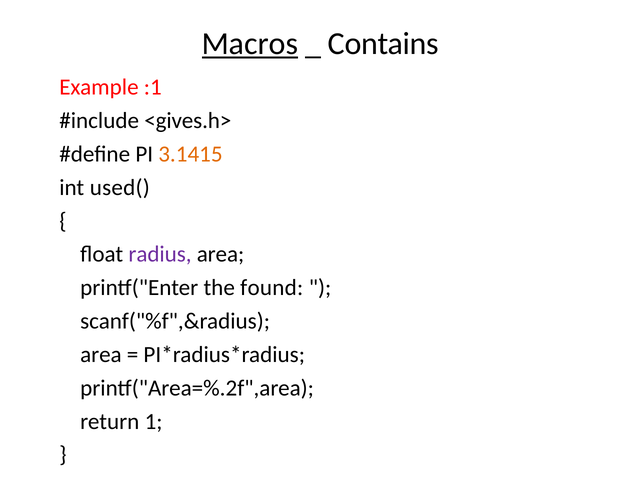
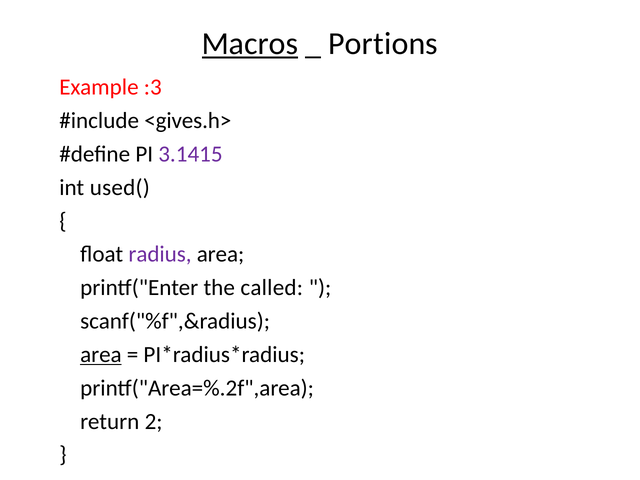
Contains: Contains -> Portions (383, 44)
:1: :1 -> :3 (153, 87)
3.1415 colour: orange -> purple (190, 154)
found: found -> called (272, 288)
area underline: none -> present (101, 355)
1: 1 -> 2 (154, 421)
